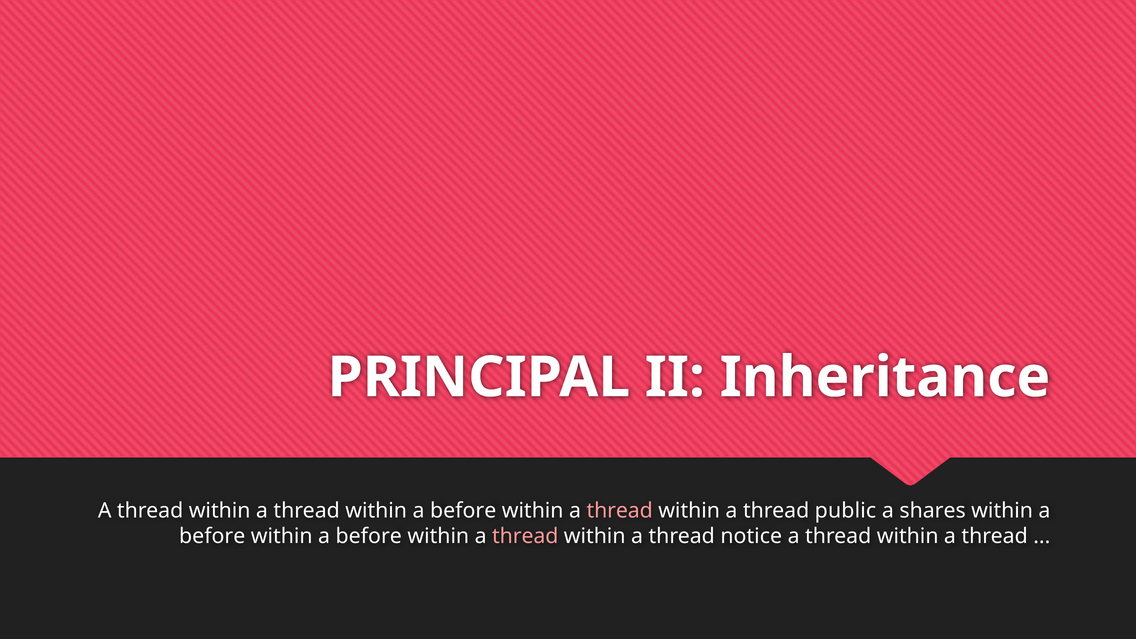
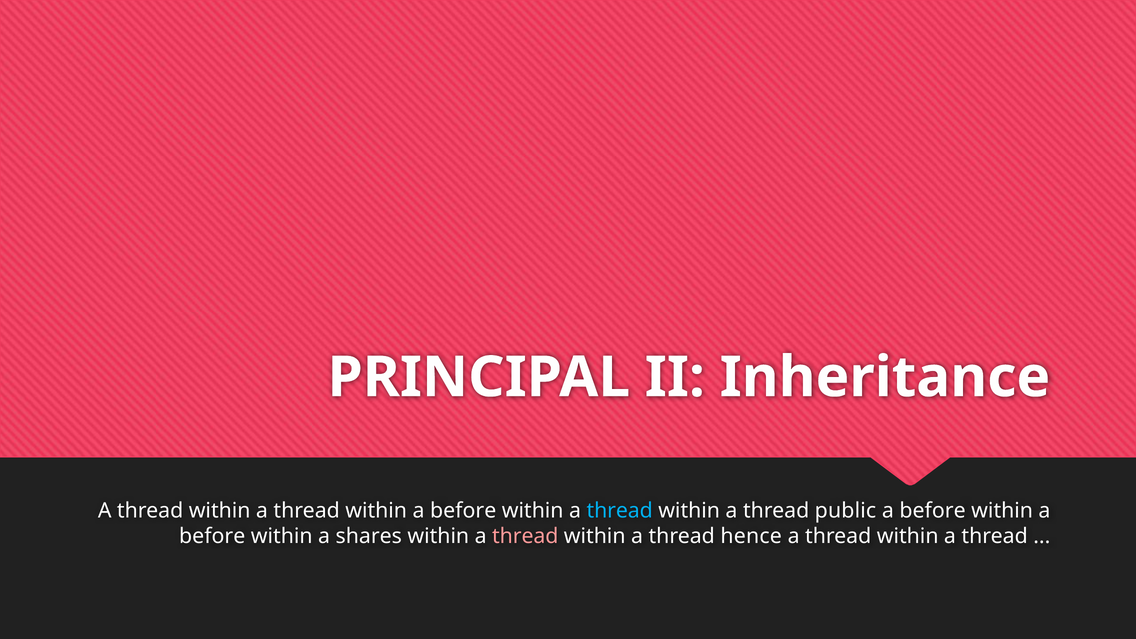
thread colour: pink -> light blue (620, 511)
shares: shares -> before (933, 511)
before: before -> shares (369, 536)
notice: notice -> hence (751, 536)
